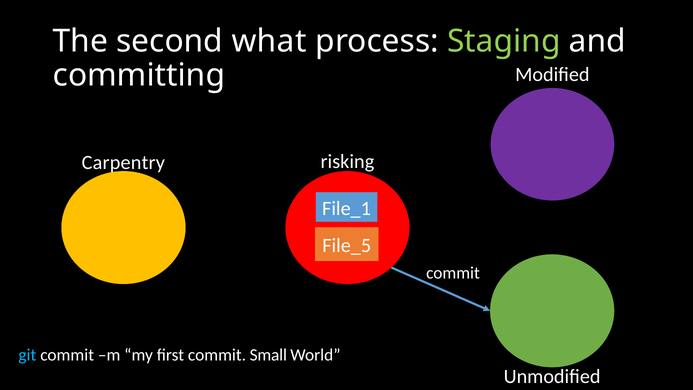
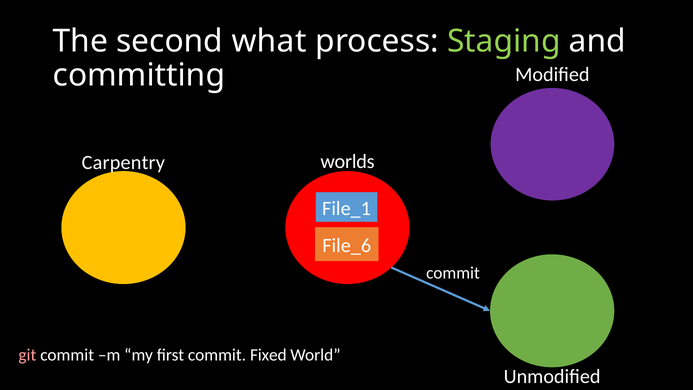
risking: risking -> worlds (348, 162)
File_5: File_5 -> File_6 (347, 245)
git colour: light blue -> pink (27, 355)
Small: Small -> Fixed (268, 355)
